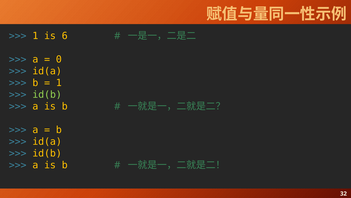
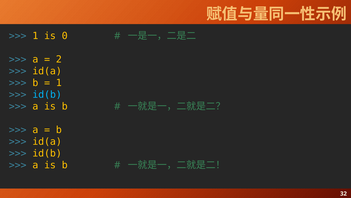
6: 6 -> 0 (65, 36)
0: 0 -> 2 (59, 59)
id(b colour: light green -> light blue (47, 94)
